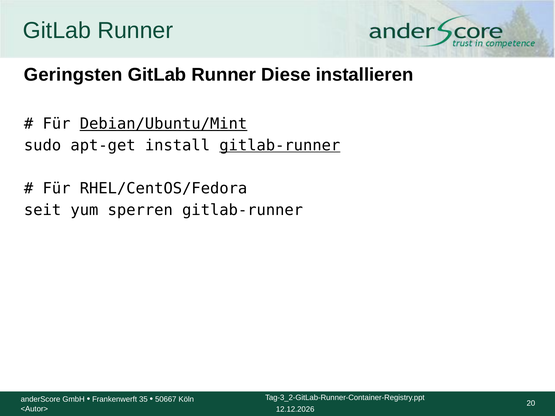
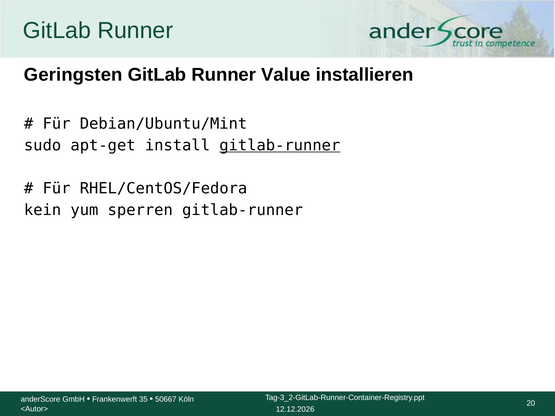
Diese: Diese -> Value (286, 75)
Debian/Ubuntu/Mint underline: present -> none (164, 124)
seit: seit -> kein (43, 210)
